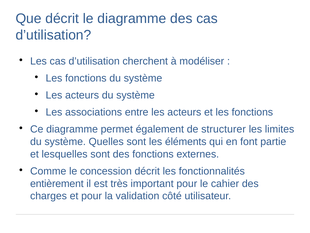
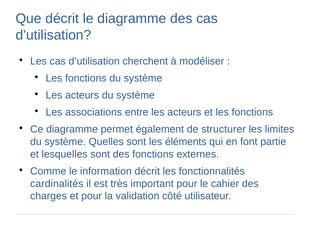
concession: concession -> information (106, 171)
entièrement: entièrement -> cardinalités (57, 183)
